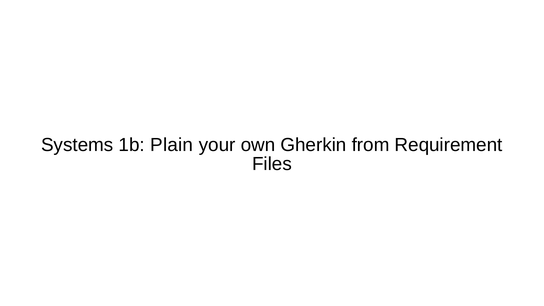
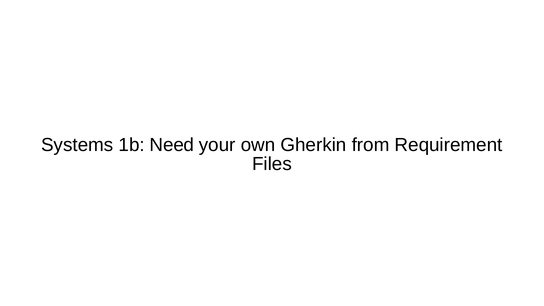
Plain: Plain -> Need (172, 145)
